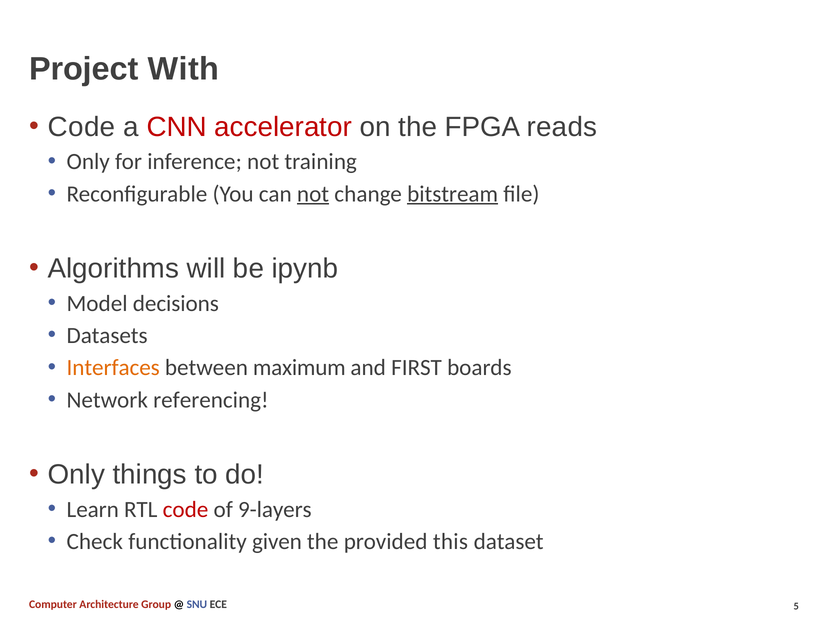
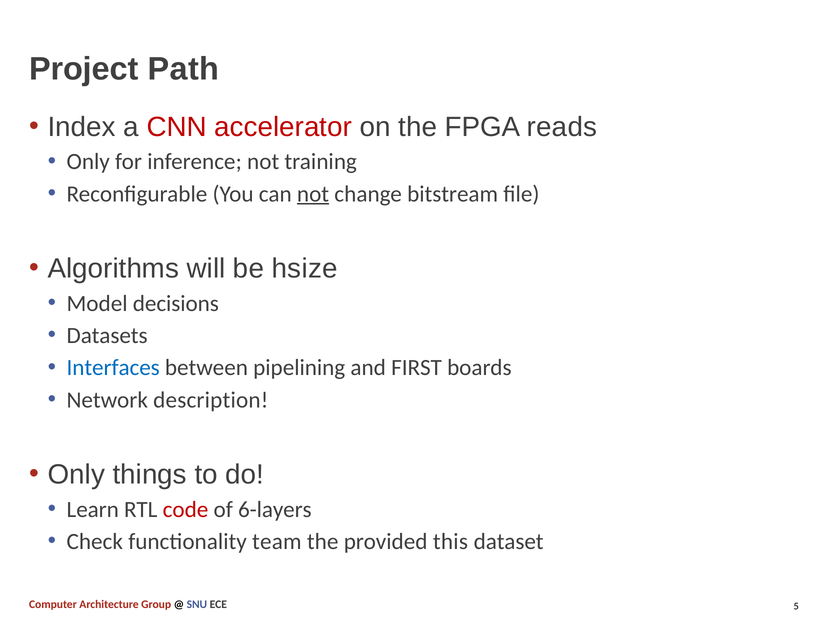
With: With -> Path (183, 69)
Code: Code -> Index (82, 127)
bitstream underline: present -> none (453, 194)
ipynb: ipynb -> hsize (305, 269)
Interfaces colour: orange -> blue (113, 367)
maximum: maximum -> pipelining (299, 367)
referencing: referencing -> description (211, 400)
9-layers: 9-layers -> 6-layers (275, 509)
given: given -> team (277, 541)
